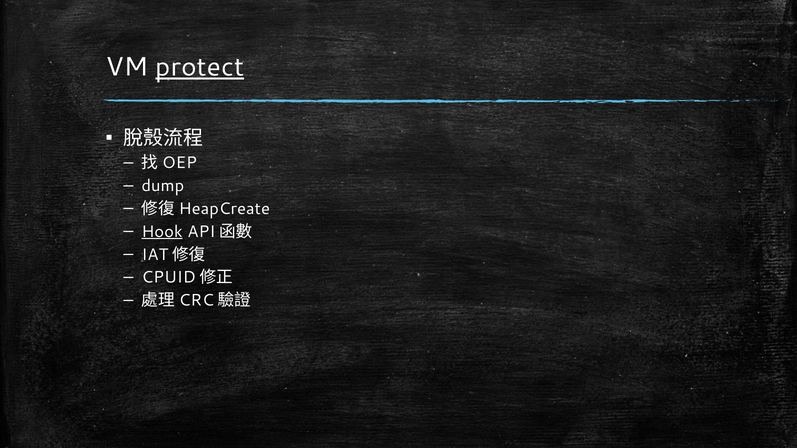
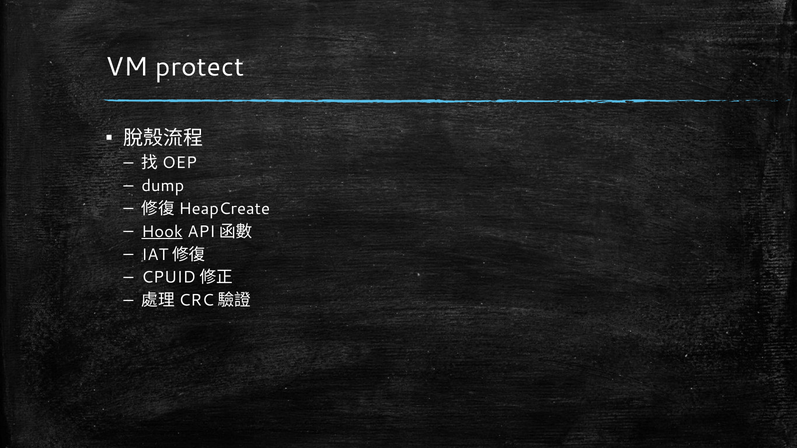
protect underline: present -> none (200, 67)
